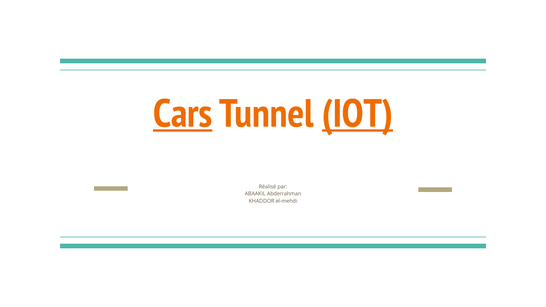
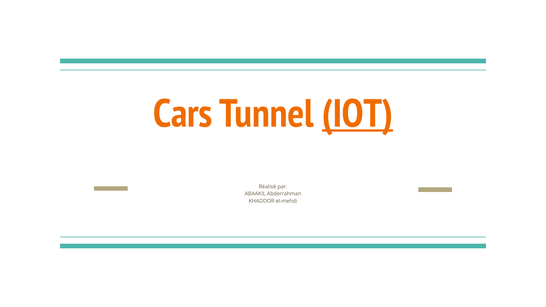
Cars underline: present -> none (183, 114)
